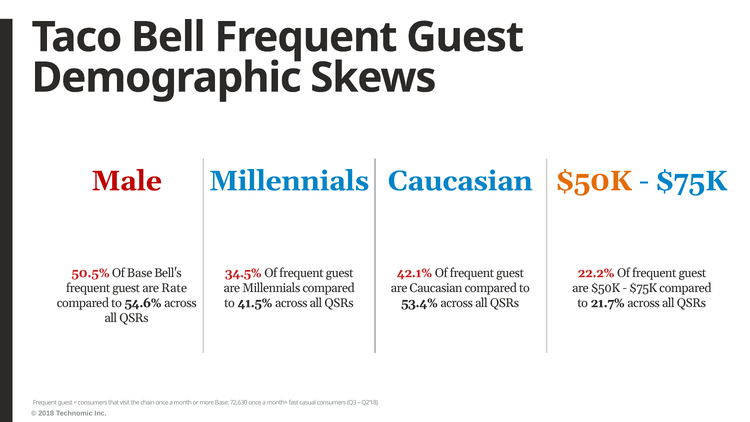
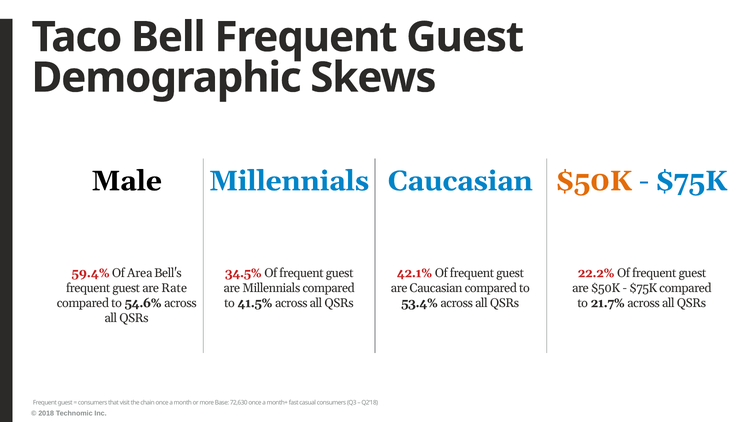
Male colour: red -> black (127, 181)
50.5%: 50.5% -> 59.4% (91, 273)
Of Base: Base -> Area (140, 273)
